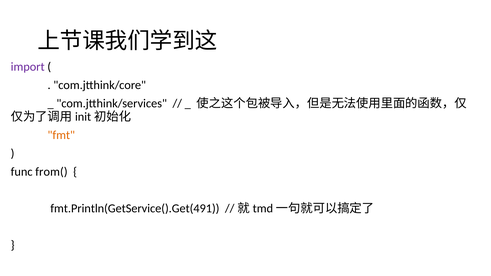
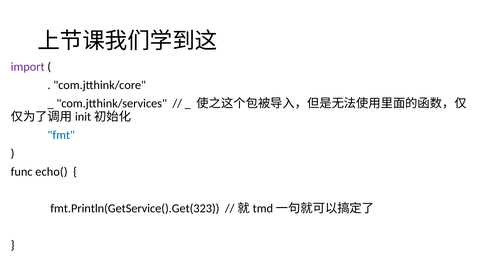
fmt colour: orange -> blue (61, 135)
from(: from( -> echo( (51, 172)
fmt.Println(GetService().Get(491: fmt.Println(GetService().Get(491 -> fmt.Println(GetService().Get(323 (135, 209)
